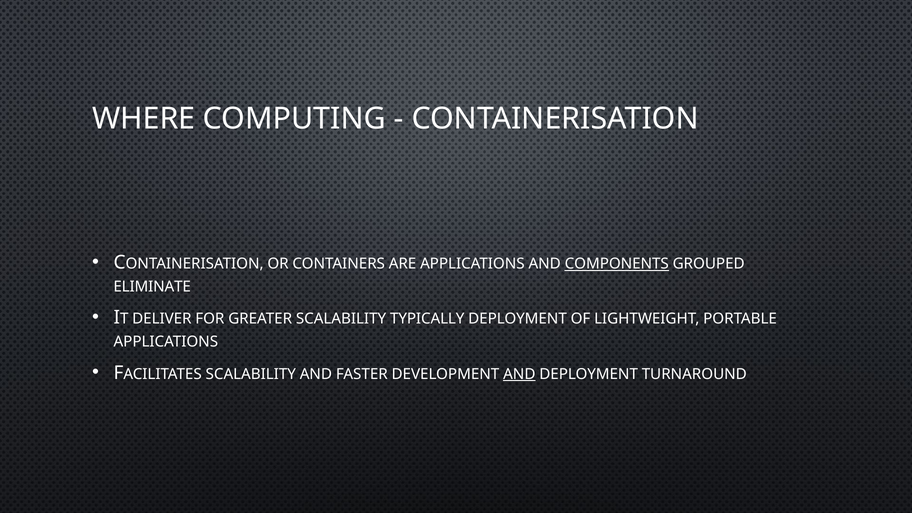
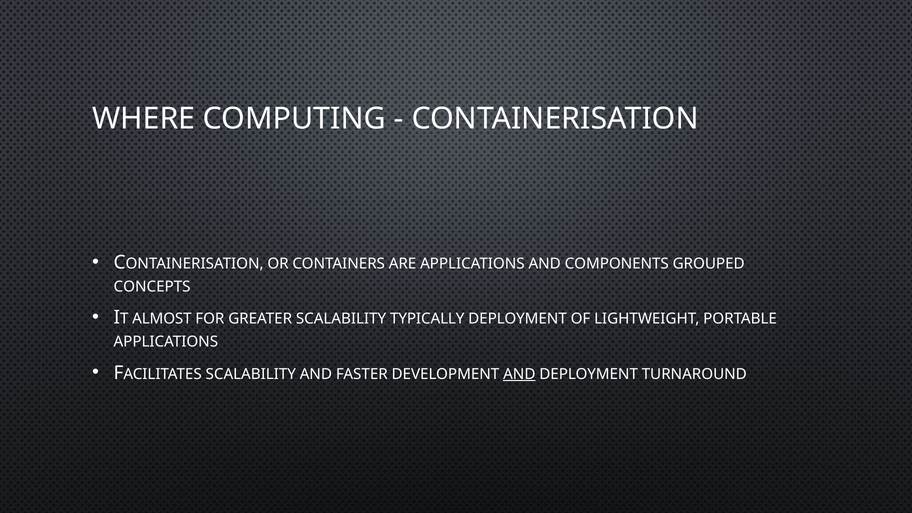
COMPONENTS underline: present -> none (617, 264)
ELIMINATE: ELIMINATE -> CONCEPTS (152, 287)
DELIVER: DELIVER -> ALMOST (162, 319)
